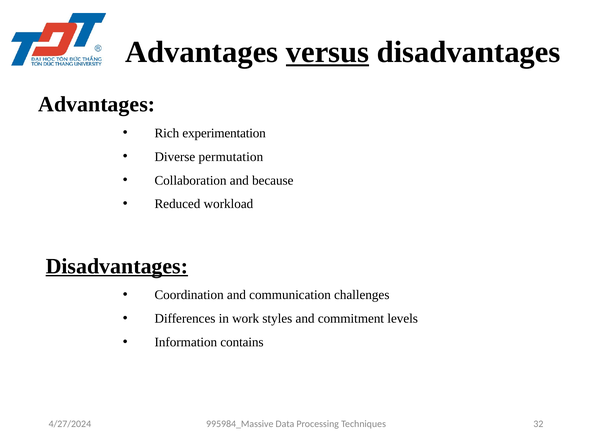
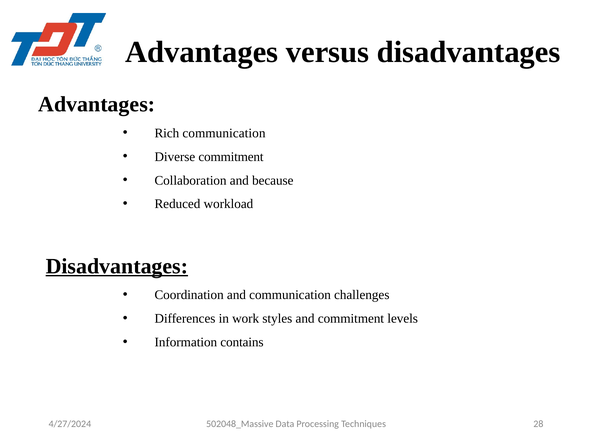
versus underline: present -> none (327, 52)
Rich experimentation: experimentation -> communication (224, 133)
Diverse permutation: permutation -> commitment (231, 157)
995984_Massive: 995984_Massive -> 502048_Massive (240, 424)
32: 32 -> 28 (538, 424)
